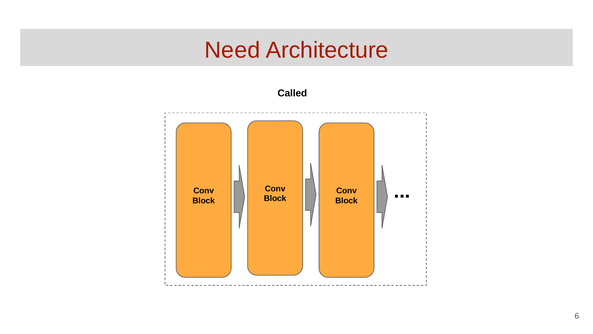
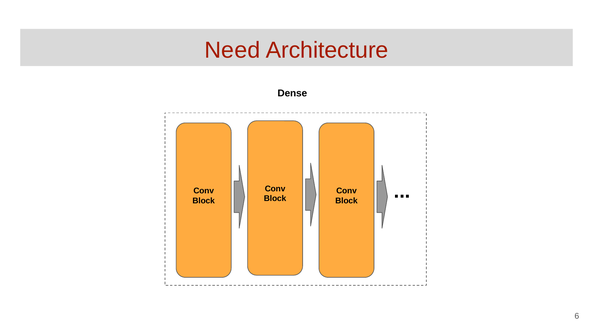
Called: Called -> Dense (292, 93)
